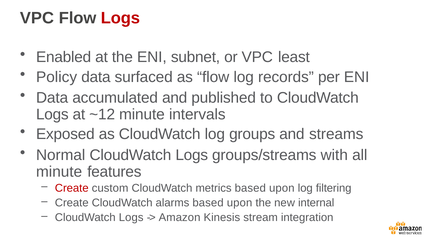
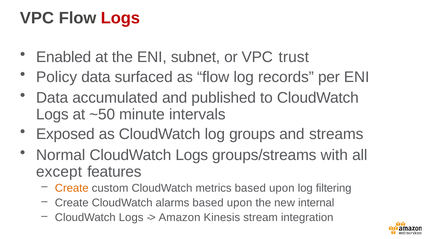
least: least -> trust (294, 57)
~12: ~12 -> ~50 (102, 114)
minute: minute -> except (59, 172)
Create colour: red -> orange (72, 188)
